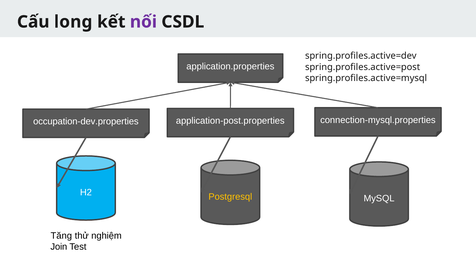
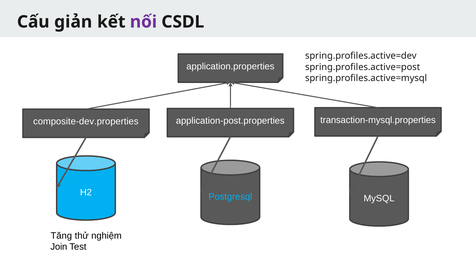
long: long -> giản (73, 22)
occupation-dev.properties: occupation-dev.properties -> composite-dev.properties (86, 121)
connection-mysql.properties: connection-mysql.properties -> transaction-mysql.properties (378, 120)
Postgresql colour: yellow -> light blue (230, 197)
